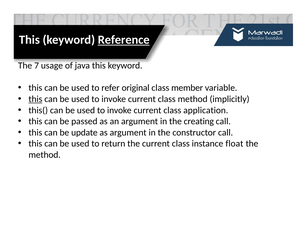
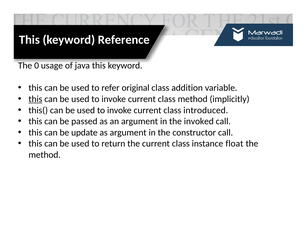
Reference underline: present -> none (124, 40)
7: 7 -> 0 (37, 66)
member: member -> addition (187, 88)
application: application -> introduced (206, 110)
creating: creating -> invoked (199, 121)
